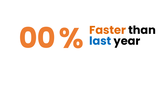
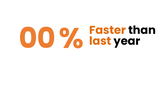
last colour: blue -> orange (100, 41)
